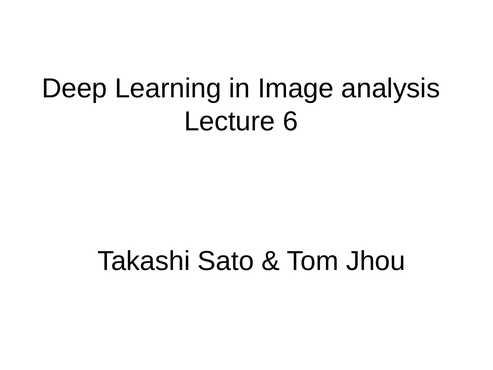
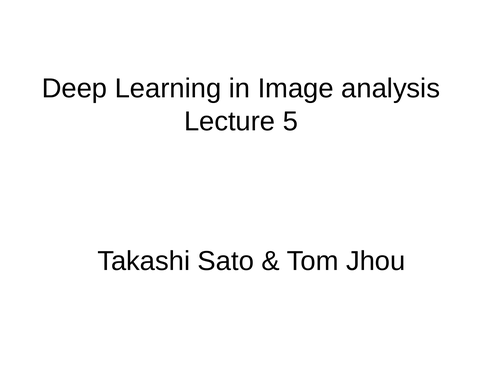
6: 6 -> 5 (290, 121)
